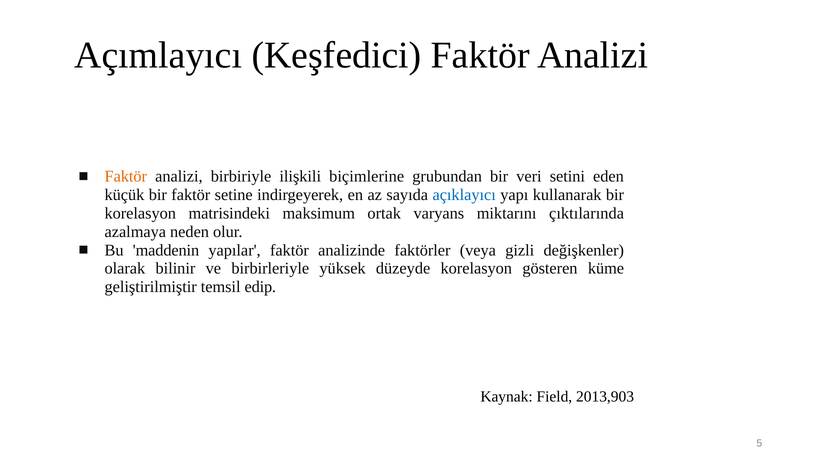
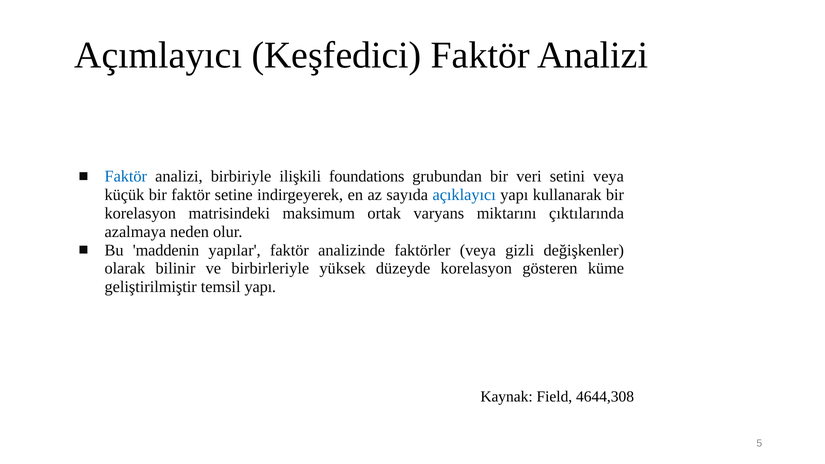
Faktör colour: orange -> blue (126, 177)
biçimlerine: biçimlerine -> foundations (367, 177)
setini eden: eden -> veya (608, 177)
temsil edip: edip -> yapı (260, 287)
2013,903: 2013,903 -> 4644,308 (605, 397)
